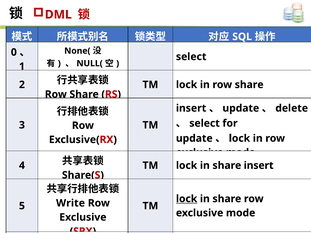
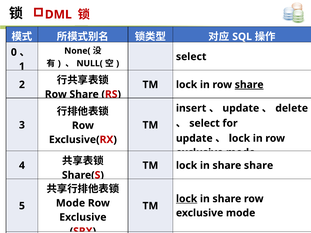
share underline: none -> present (249, 85)
share insert: insert -> share (259, 166)
Write: Write -> Mode (71, 203)
